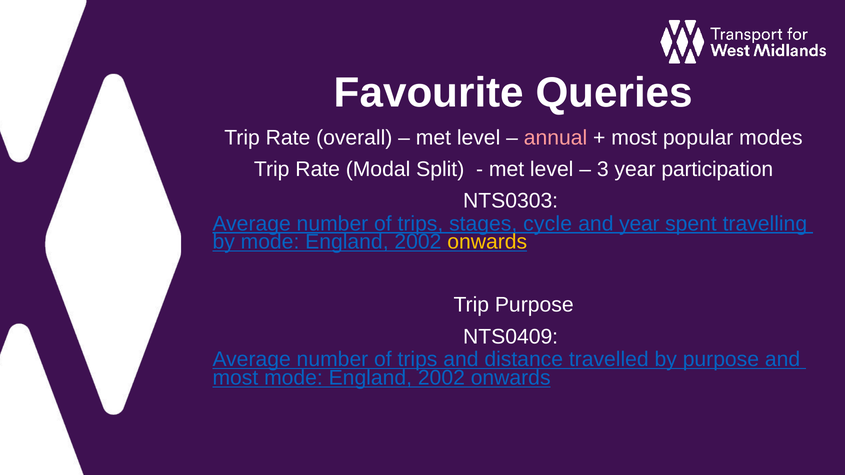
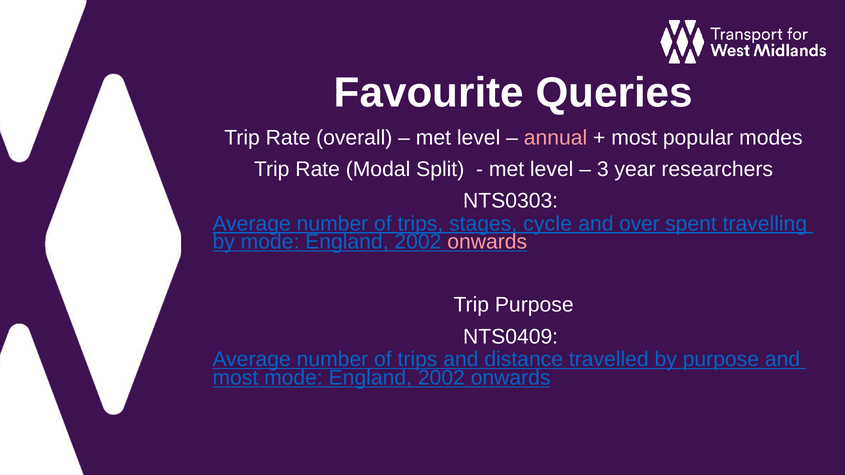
participation: participation -> researchers (717, 169)
and year: year -> over (639, 224)
onwards colour: yellow -> pink (487, 242)
